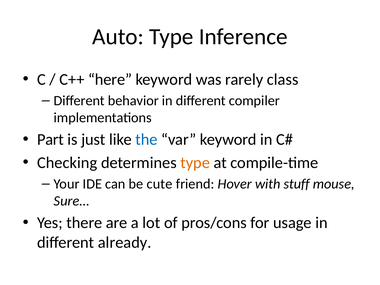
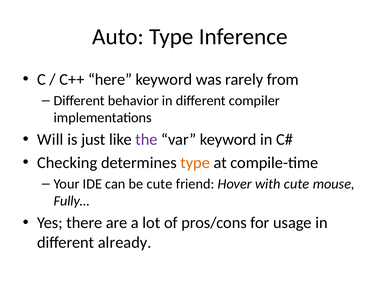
class: class -> from (283, 79)
Part: Part -> Will (50, 140)
the colour: blue -> purple (146, 140)
with stuff: stuff -> cute (297, 184)
Sure…: Sure… -> Fully… (72, 201)
